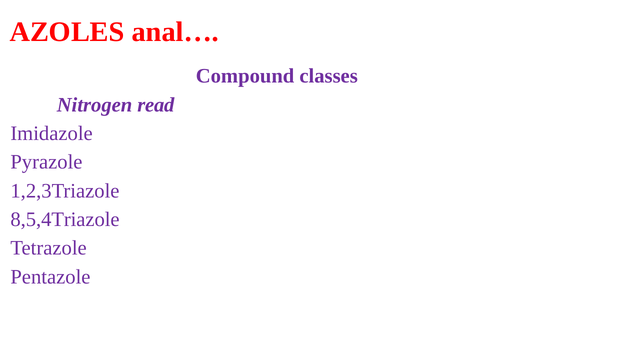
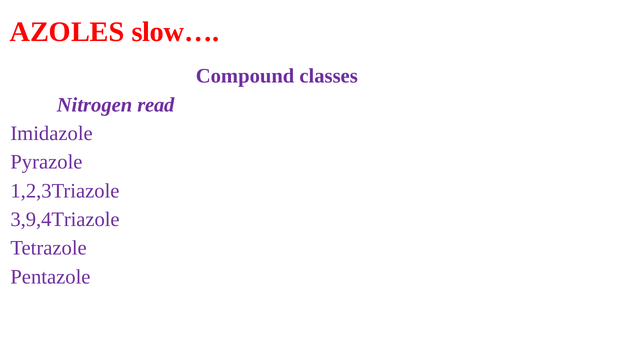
anal…: anal… -> slow… (175, 32)
8,5,4Triazole: 8,5,4Triazole -> 3,9,4Triazole (65, 220)
